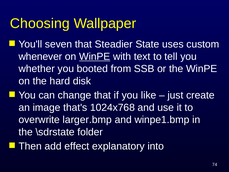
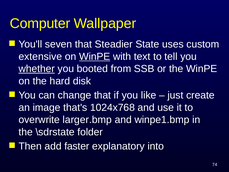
Choosing: Choosing -> Computer (40, 23)
whenever: whenever -> extensive (40, 56)
whether underline: none -> present (37, 69)
effect: effect -> faster (77, 146)
